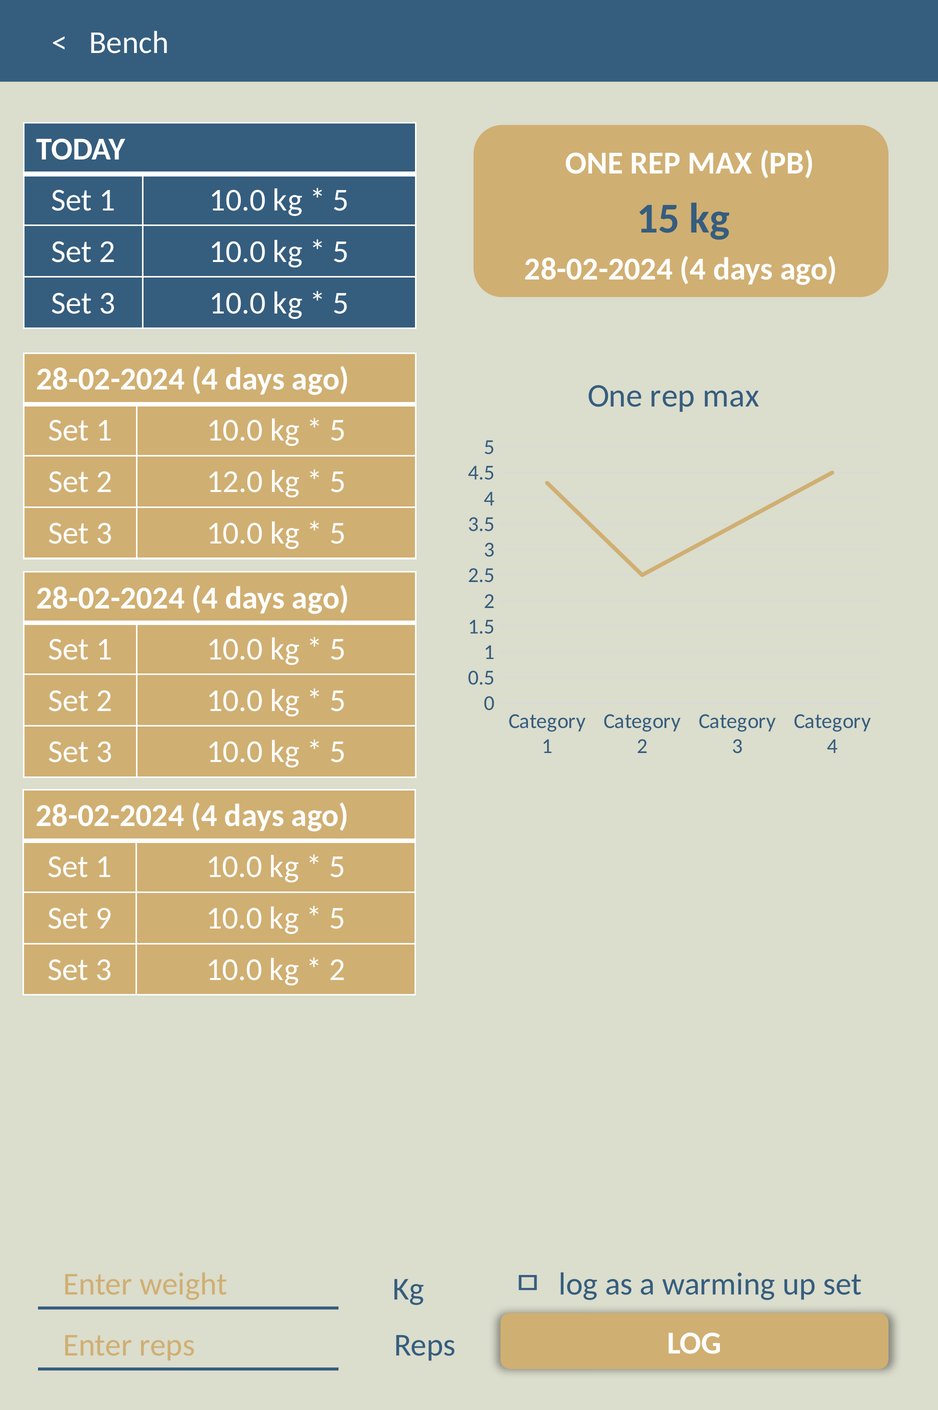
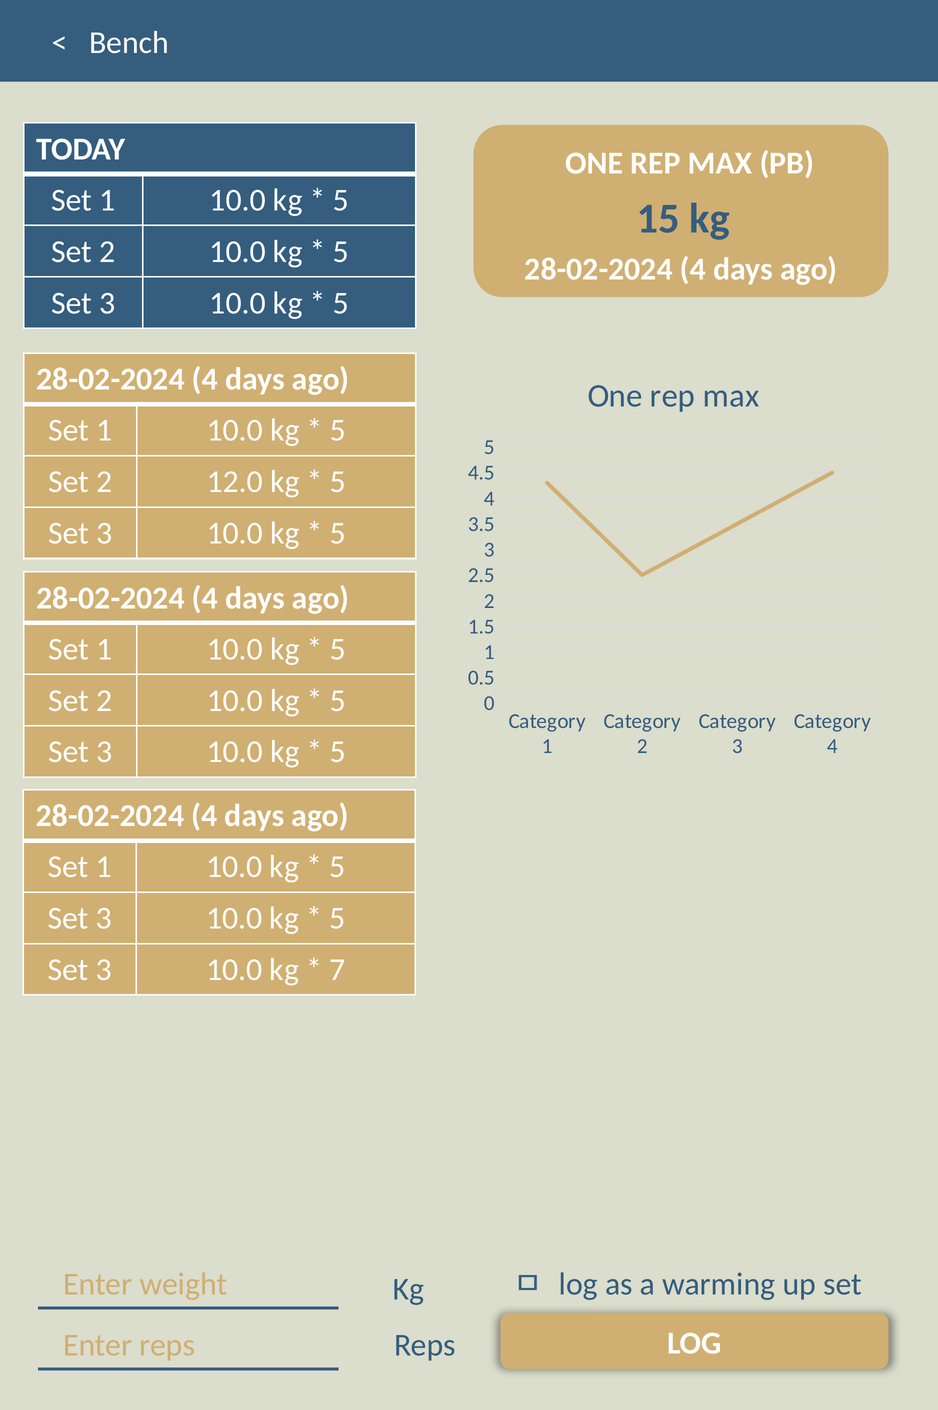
9: 9 -> 3 (104, 918)
2: 2 -> 7 (337, 969)
